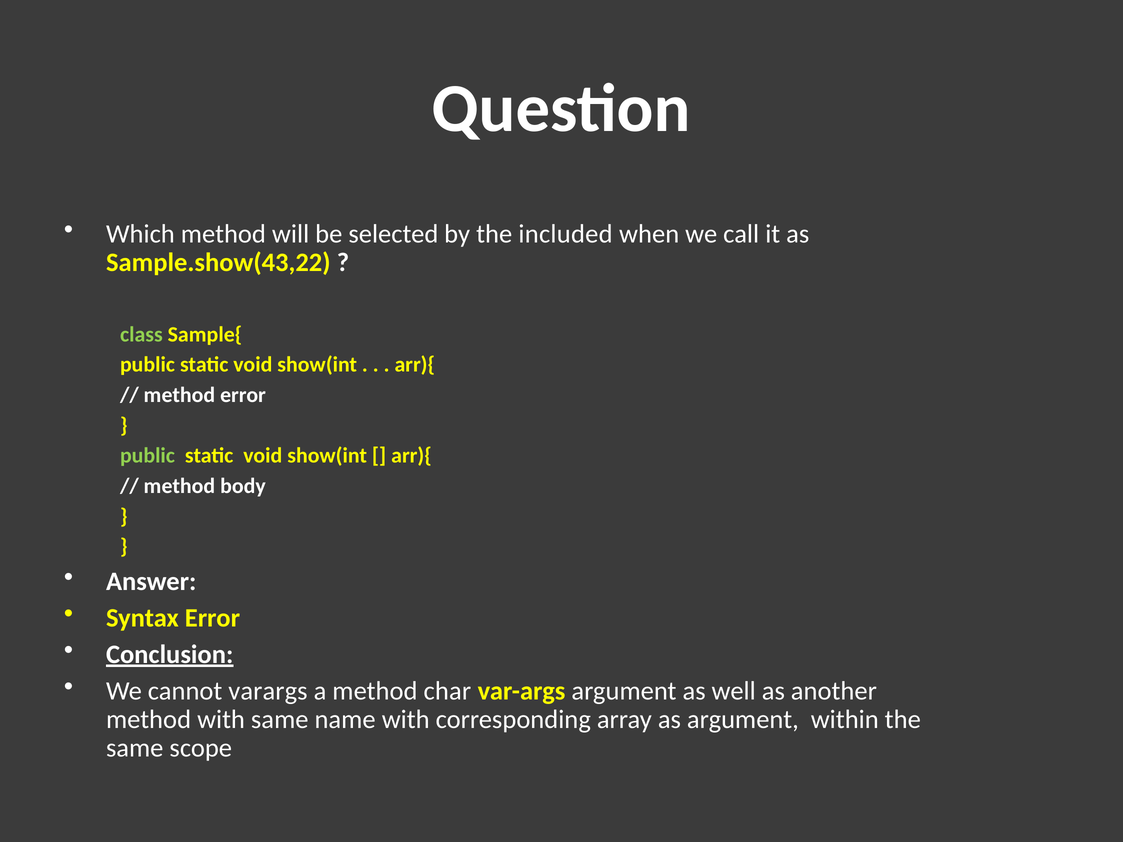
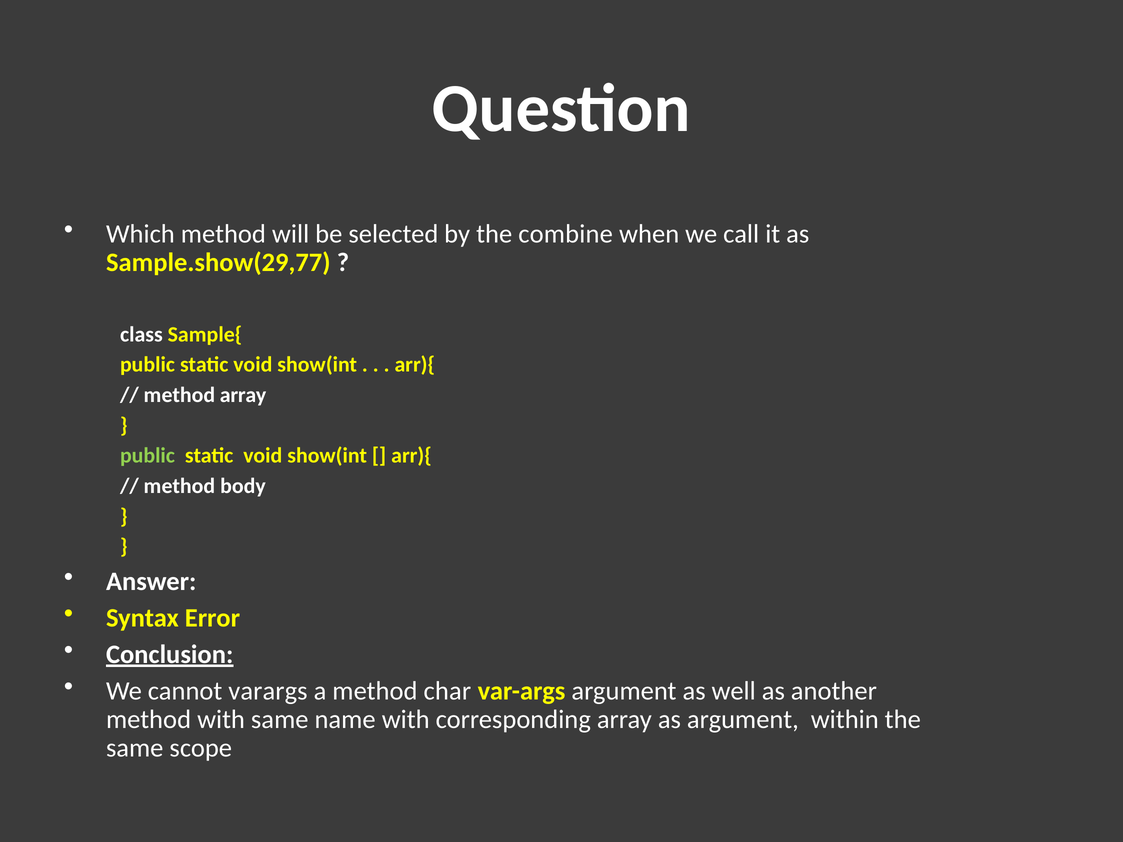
included: included -> combine (566, 234)
Sample.show(43,22: Sample.show(43,22 -> Sample.show(29,77 (218, 263)
class colour: light green -> white (141, 335)
method error: error -> array (243, 395)
